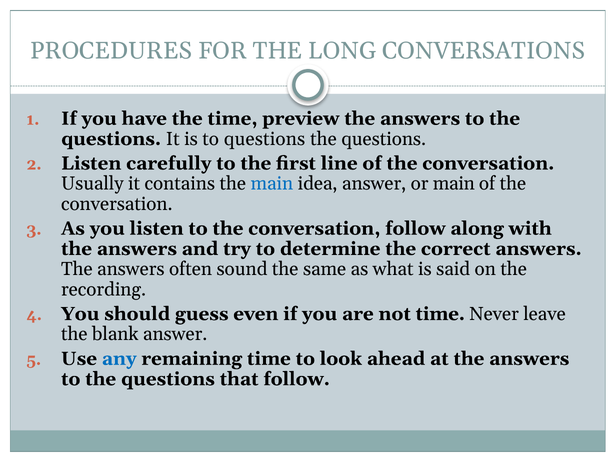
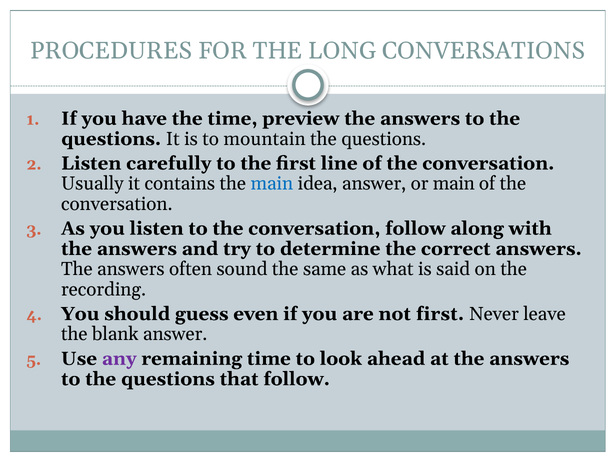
to questions: questions -> mountain (265, 139)
not time: time -> first (440, 314)
any colour: blue -> purple (119, 359)
